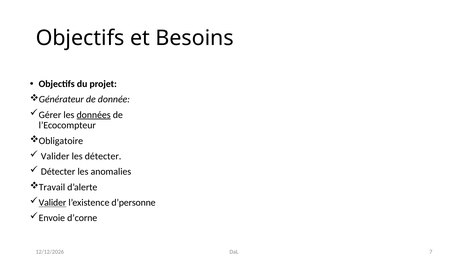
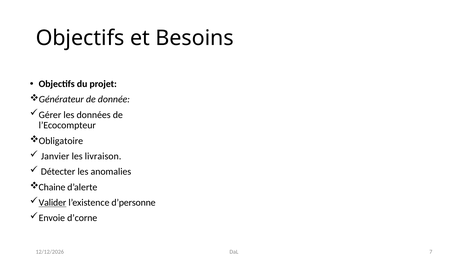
données underline: present -> none (94, 115)
Valider: Valider -> Janvier (55, 156)
les détecter: détecter -> livraison (103, 156)
Travail: Travail -> Chaine (52, 187)
